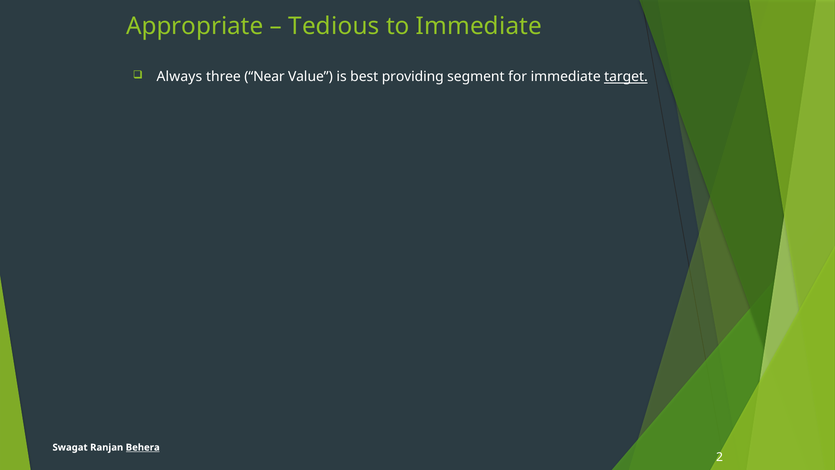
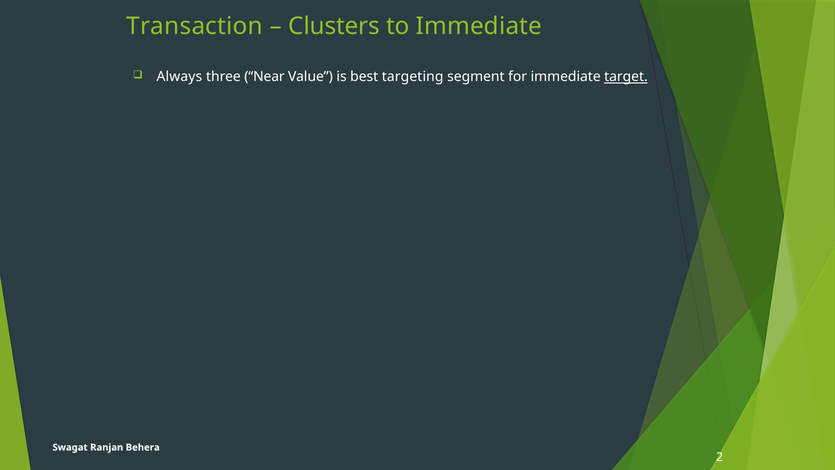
Appropriate: Appropriate -> Transaction (195, 26)
Tedious: Tedious -> Clusters (334, 26)
providing: providing -> targeting (413, 77)
Behera underline: present -> none (143, 447)
